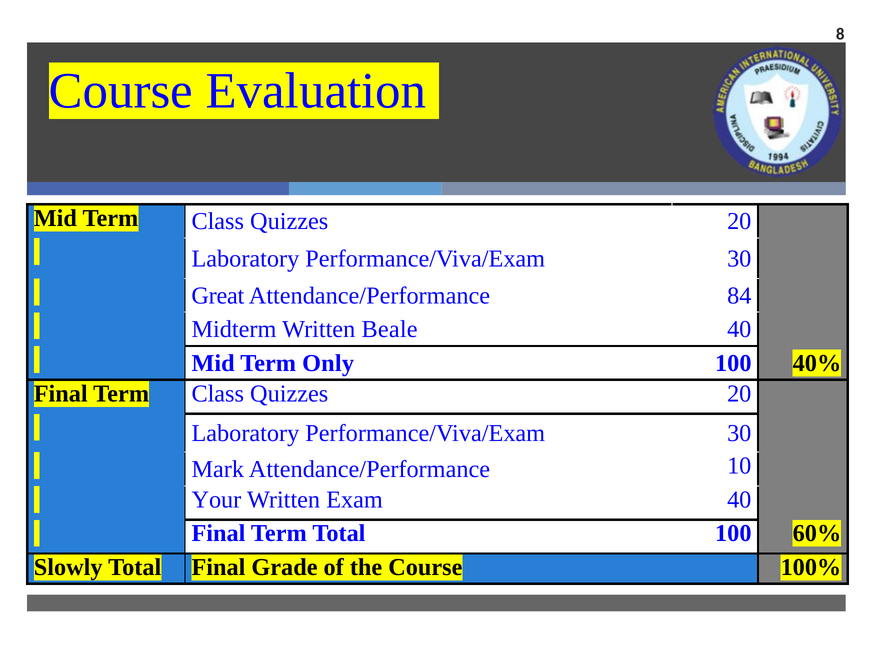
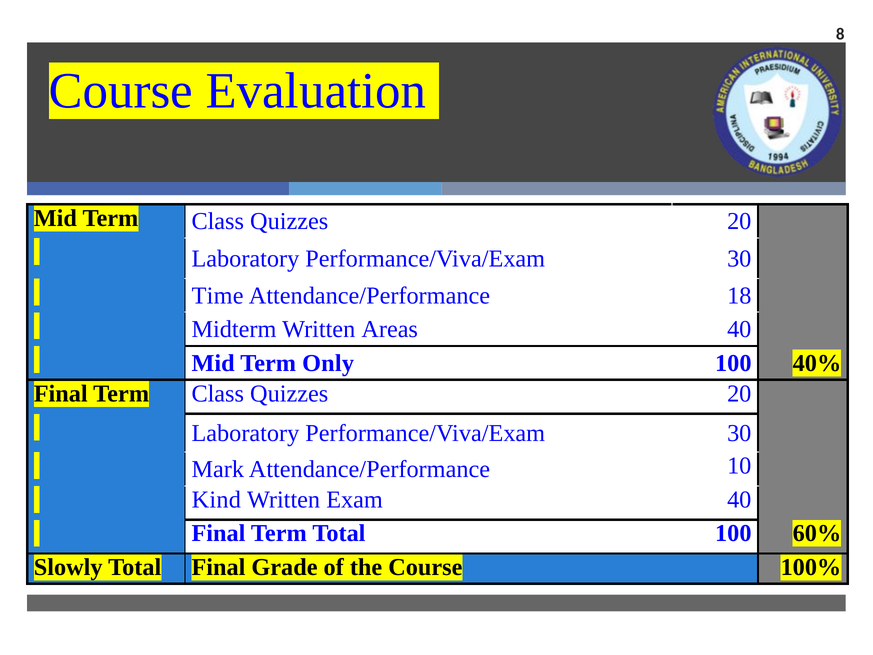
Great: Great -> Time (218, 295)
84: 84 -> 18 (739, 295)
Beale: Beale -> Areas (390, 329)
Your: Your -> Kind (216, 499)
